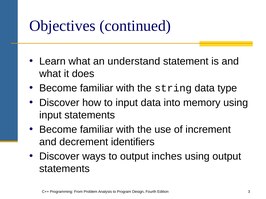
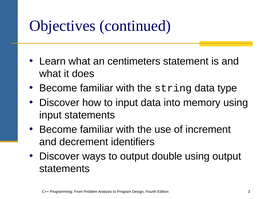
understand: understand -> centimeters (134, 61)
inches: inches -> double (167, 157)
